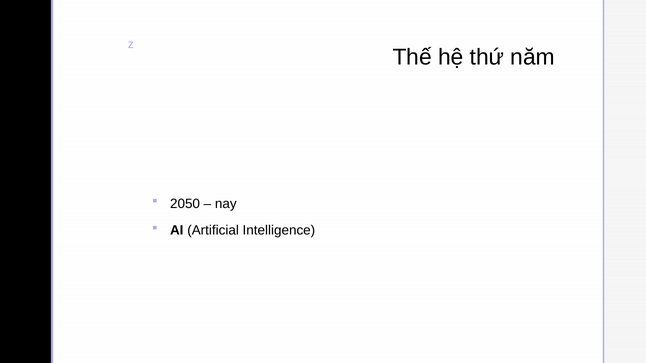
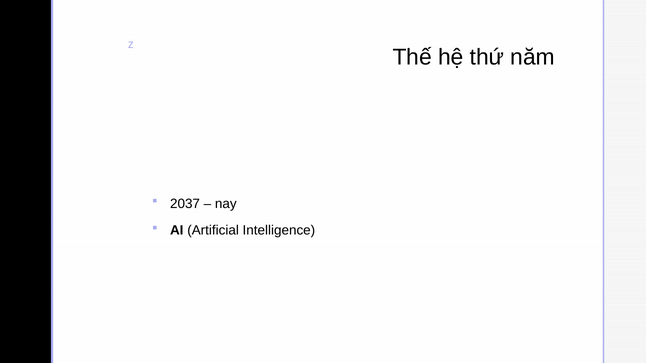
2050: 2050 -> 2037 (185, 204)
